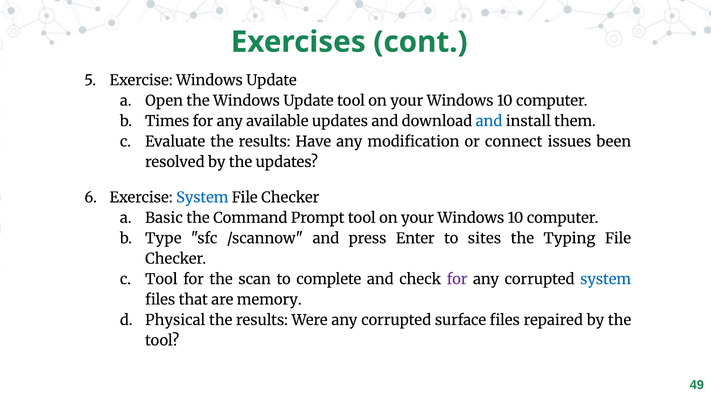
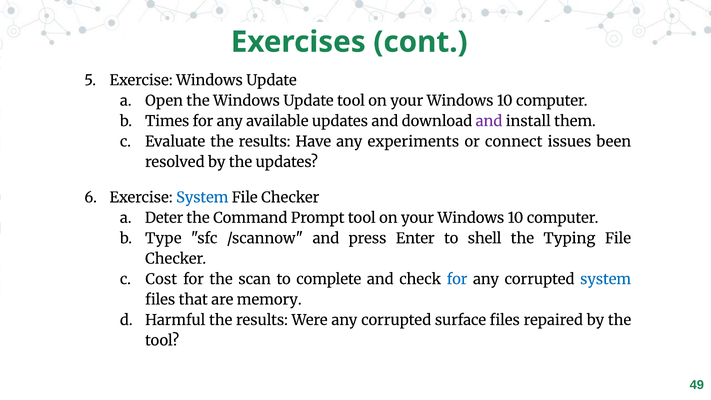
and colour: blue -> purple (489, 121)
modification: modification -> experiments (413, 142)
Basic: Basic -> Deter (164, 218)
sites: sites -> shell (485, 238)
Tool: Tool -> Cost (161, 279)
for colour: purple -> blue (457, 279)
Physical: Physical -> Harmful (175, 320)
